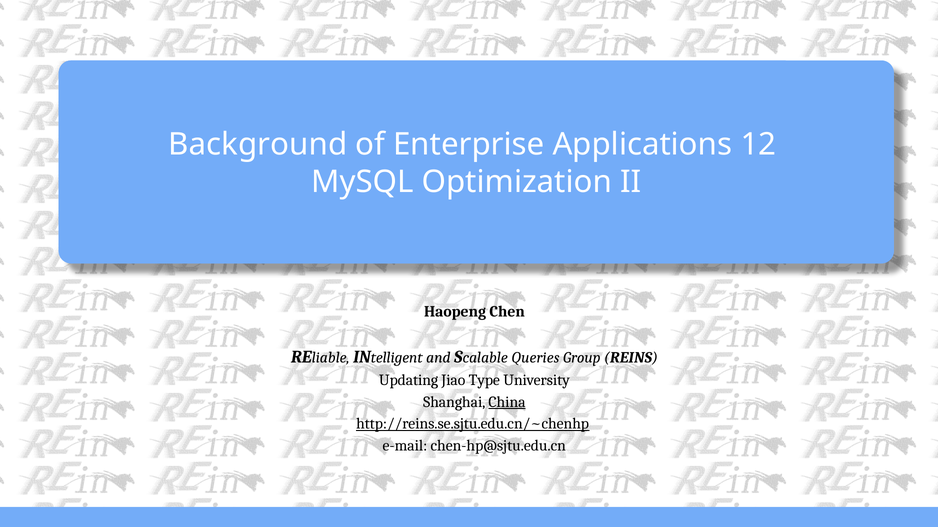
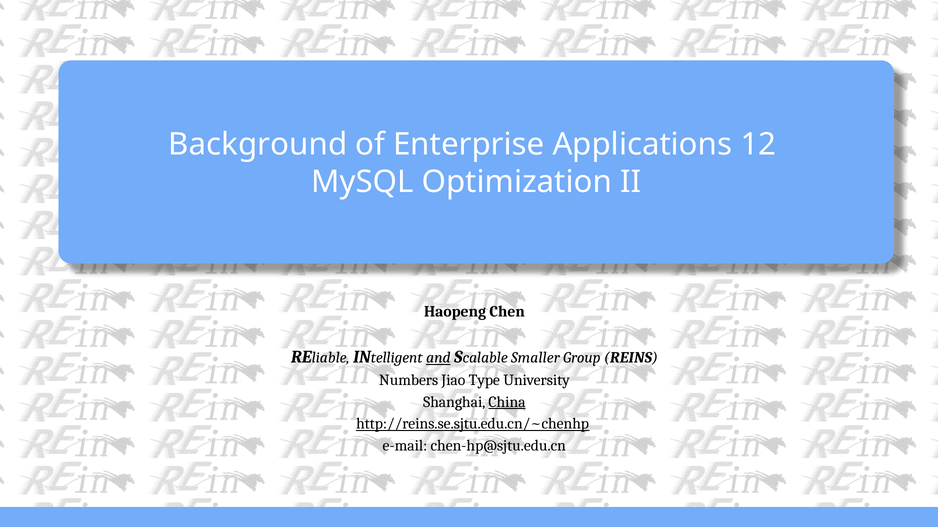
and underline: none -> present (438, 358)
Queries: Queries -> Smaller (535, 358)
Updating: Updating -> Numbers (409, 381)
